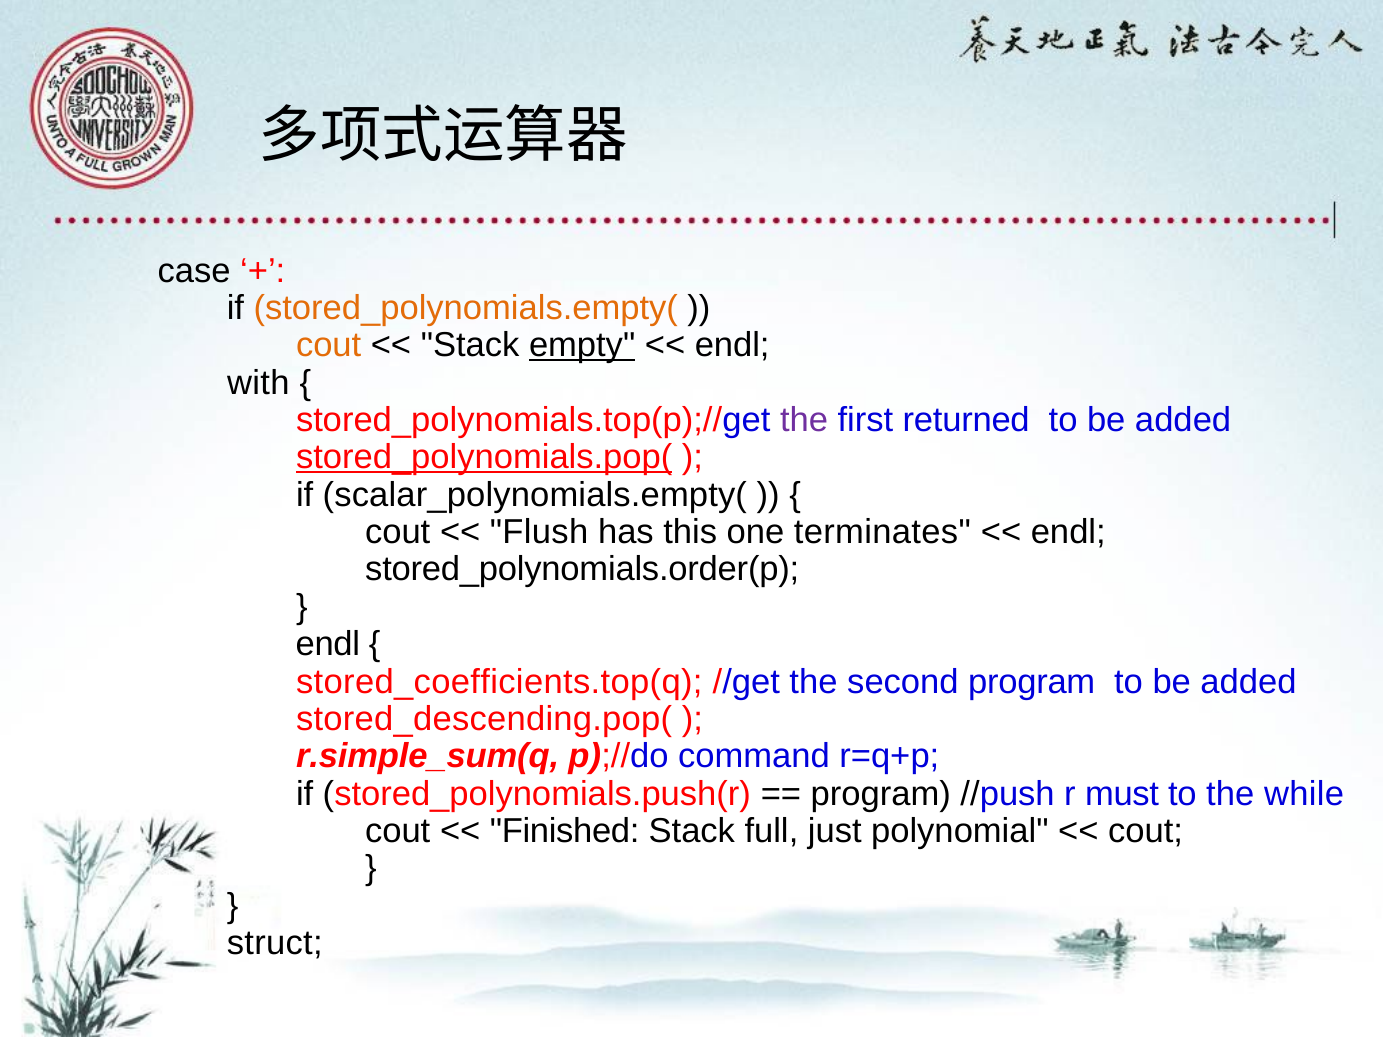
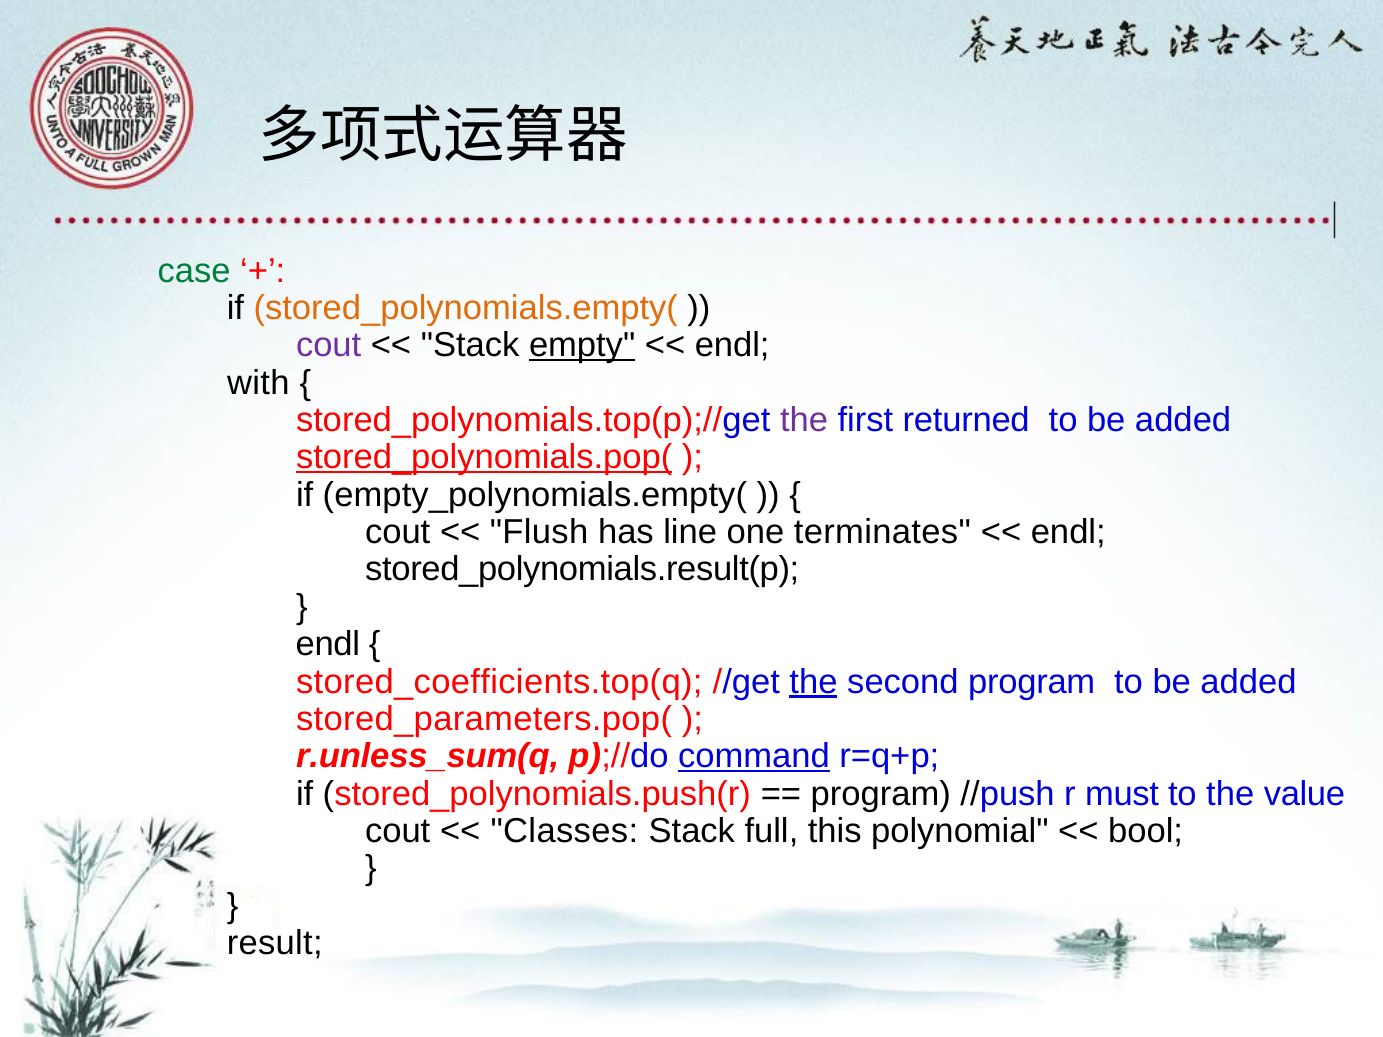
case colour: black -> green (194, 271)
cout colour: orange -> purple (329, 346)
scalar_polynomials.empty(: scalar_polynomials.empty( -> empty_polynomials.empty( (535, 495)
this: this -> line (690, 532)
stored_polynomials.order(p: stored_polynomials.order(p -> stored_polynomials.result(p (582, 570)
the underline: none -> present (813, 682)
stored_descending.pop(: stored_descending.pop( -> stored_parameters.pop( (484, 719)
r.simple_sum(q: r.simple_sum(q -> r.unless_sum(q (428, 756)
command underline: none -> present (754, 756)
while: while -> value (1304, 794)
Finished: Finished -> Classes (564, 831)
just: just -> this (835, 831)
cout: cout -> bool (1146, 831)
struct: struct -> result (275, 943)
